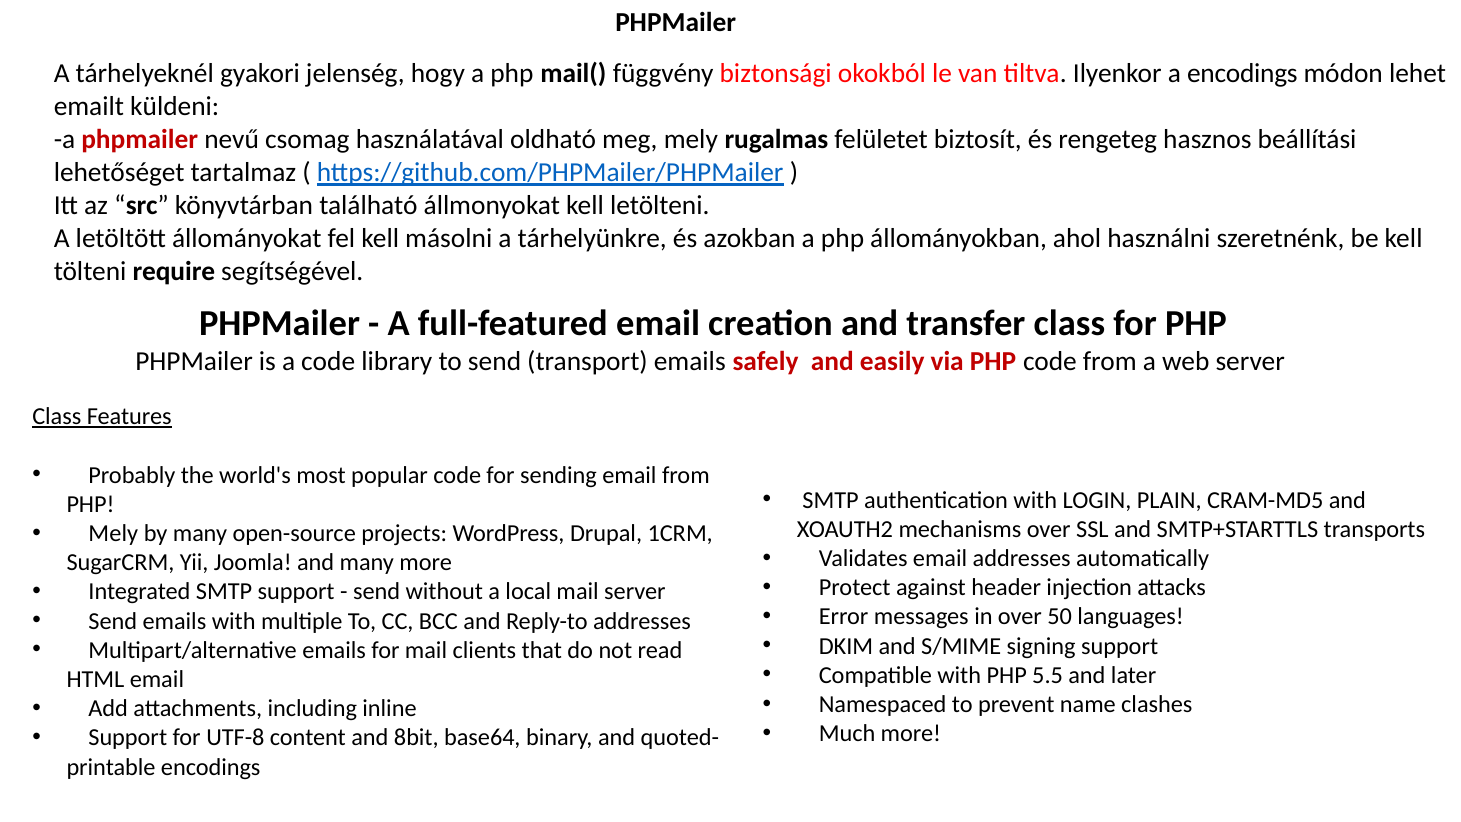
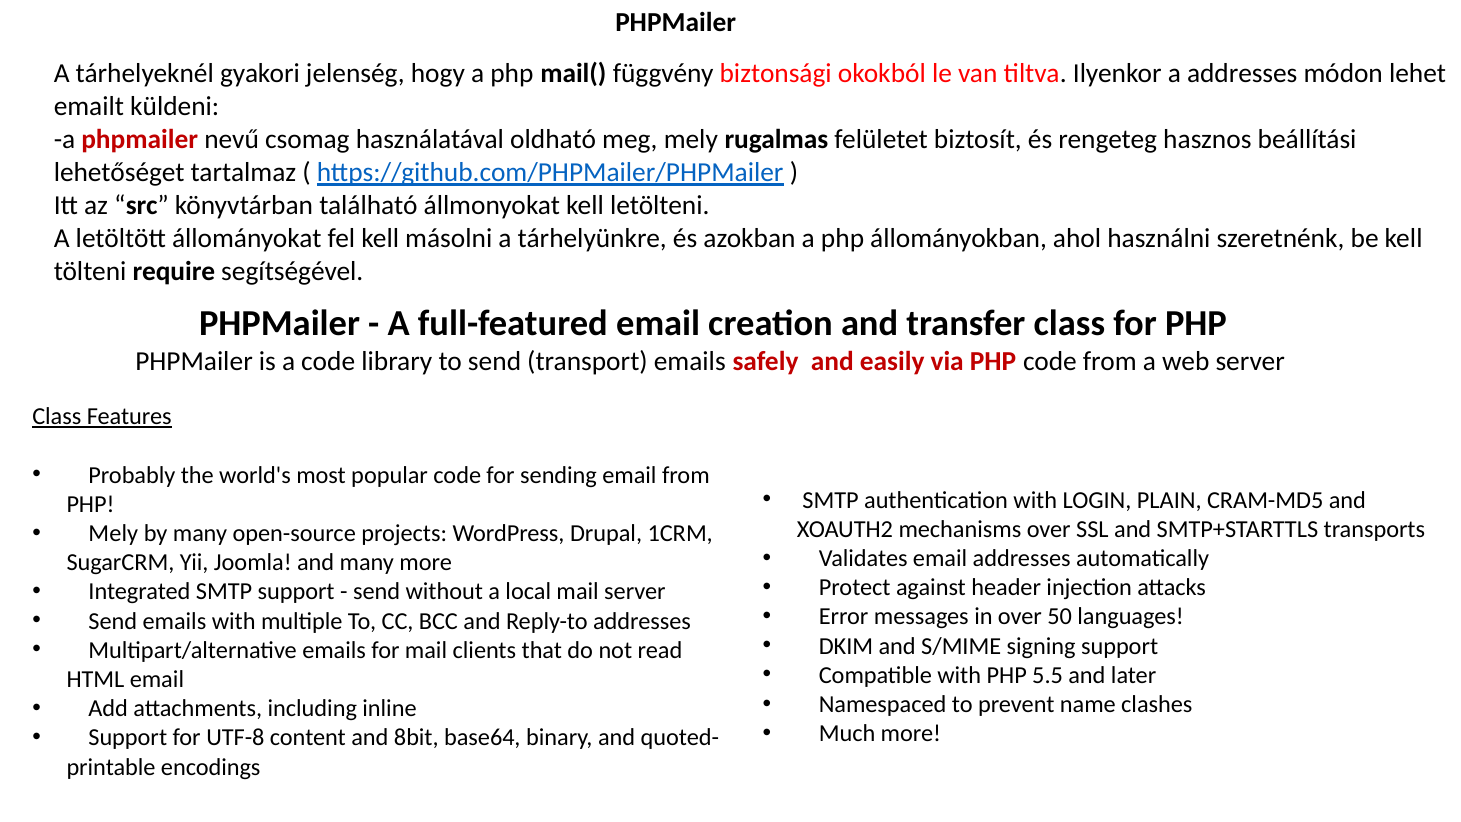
a encodings: encodings -> addresses (1242, 74)
